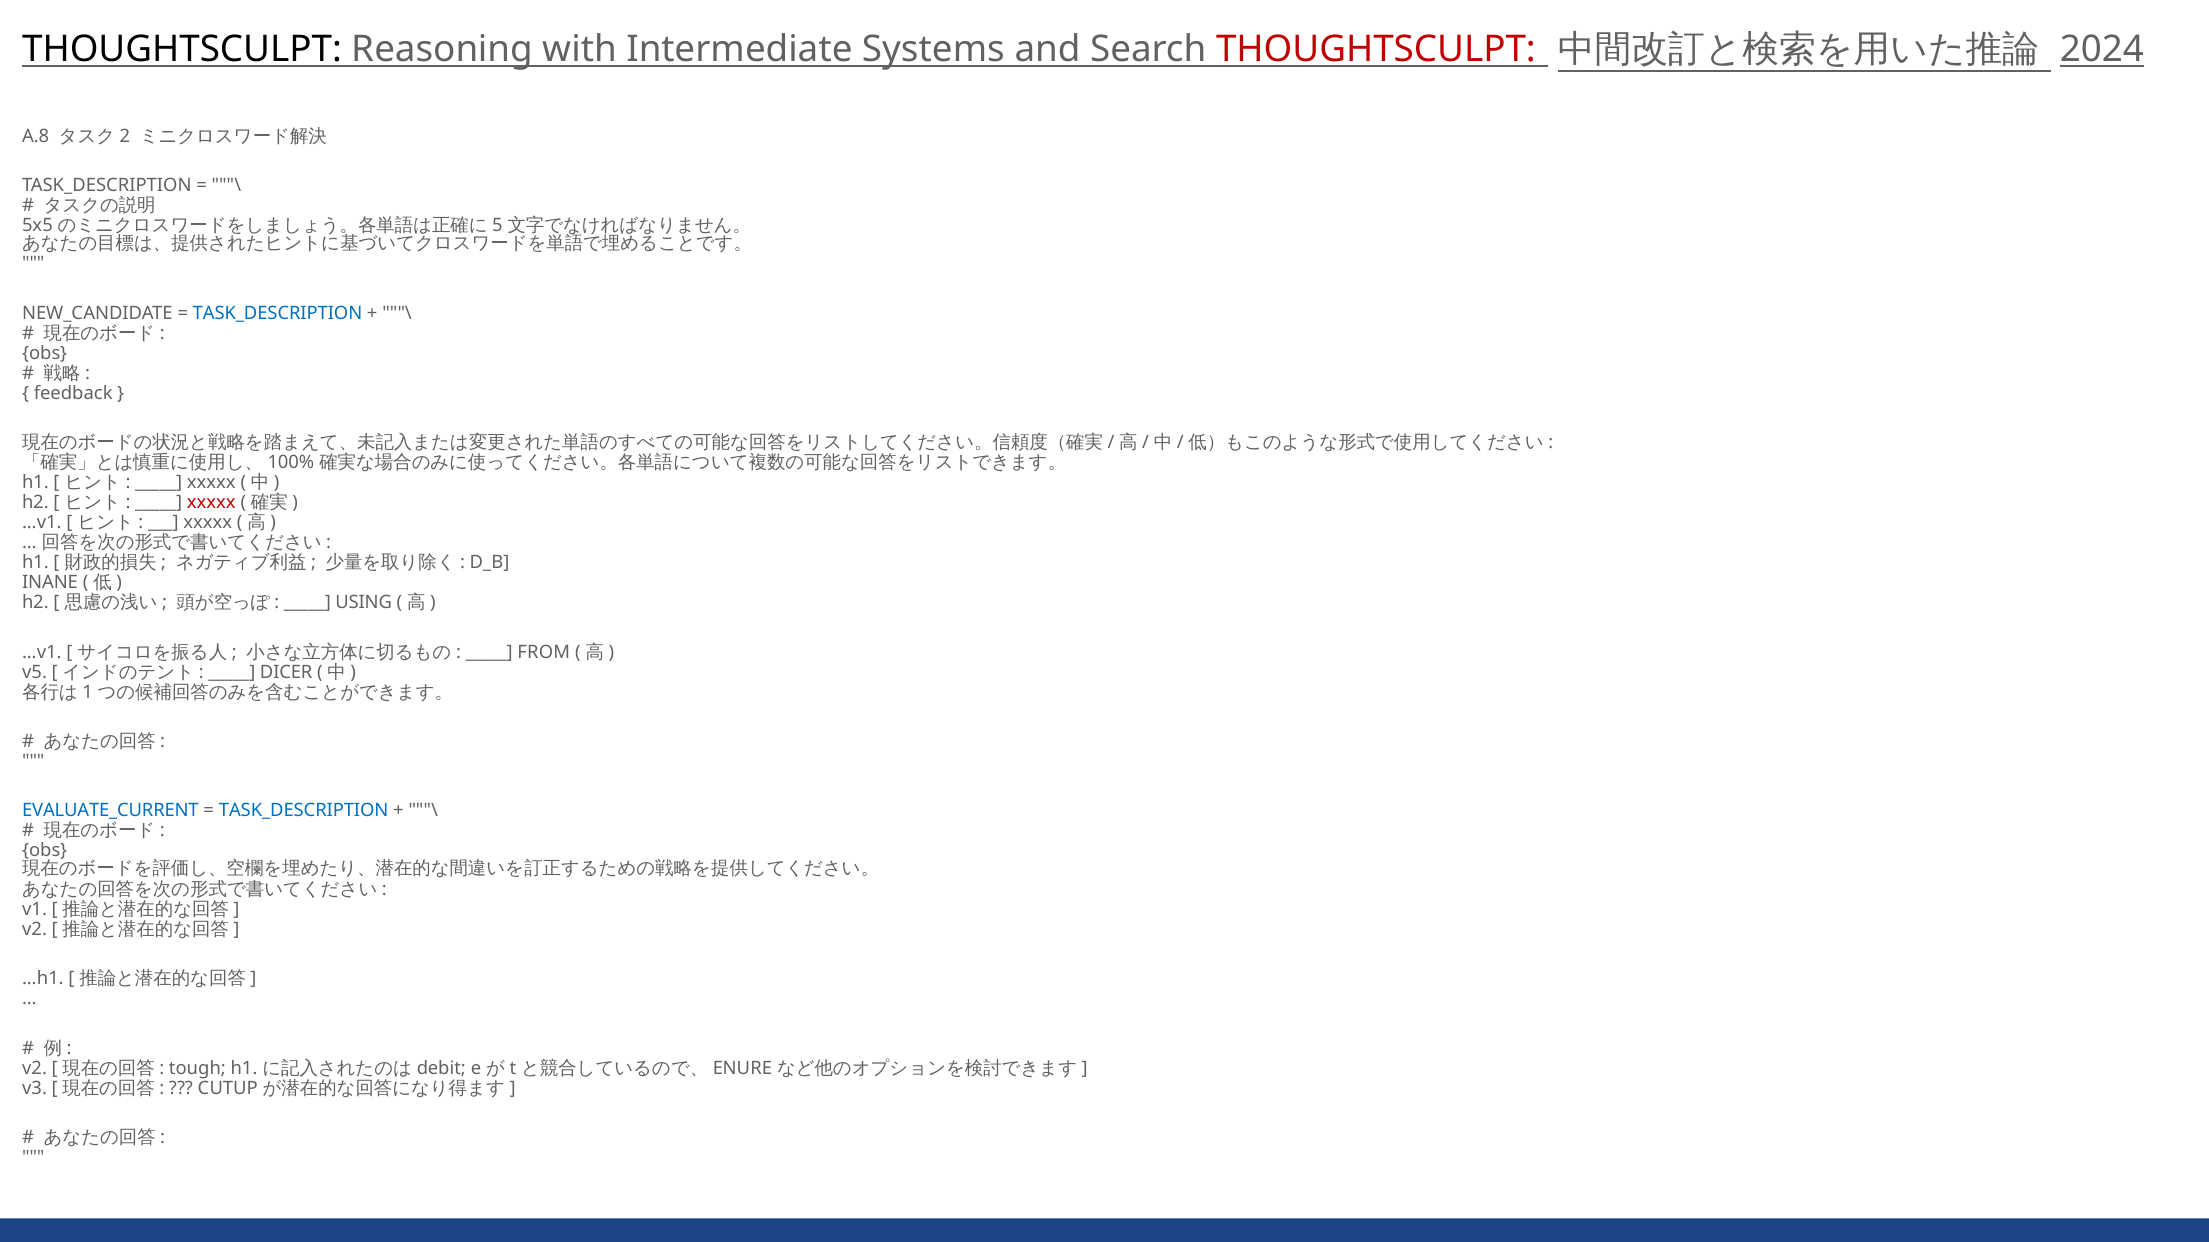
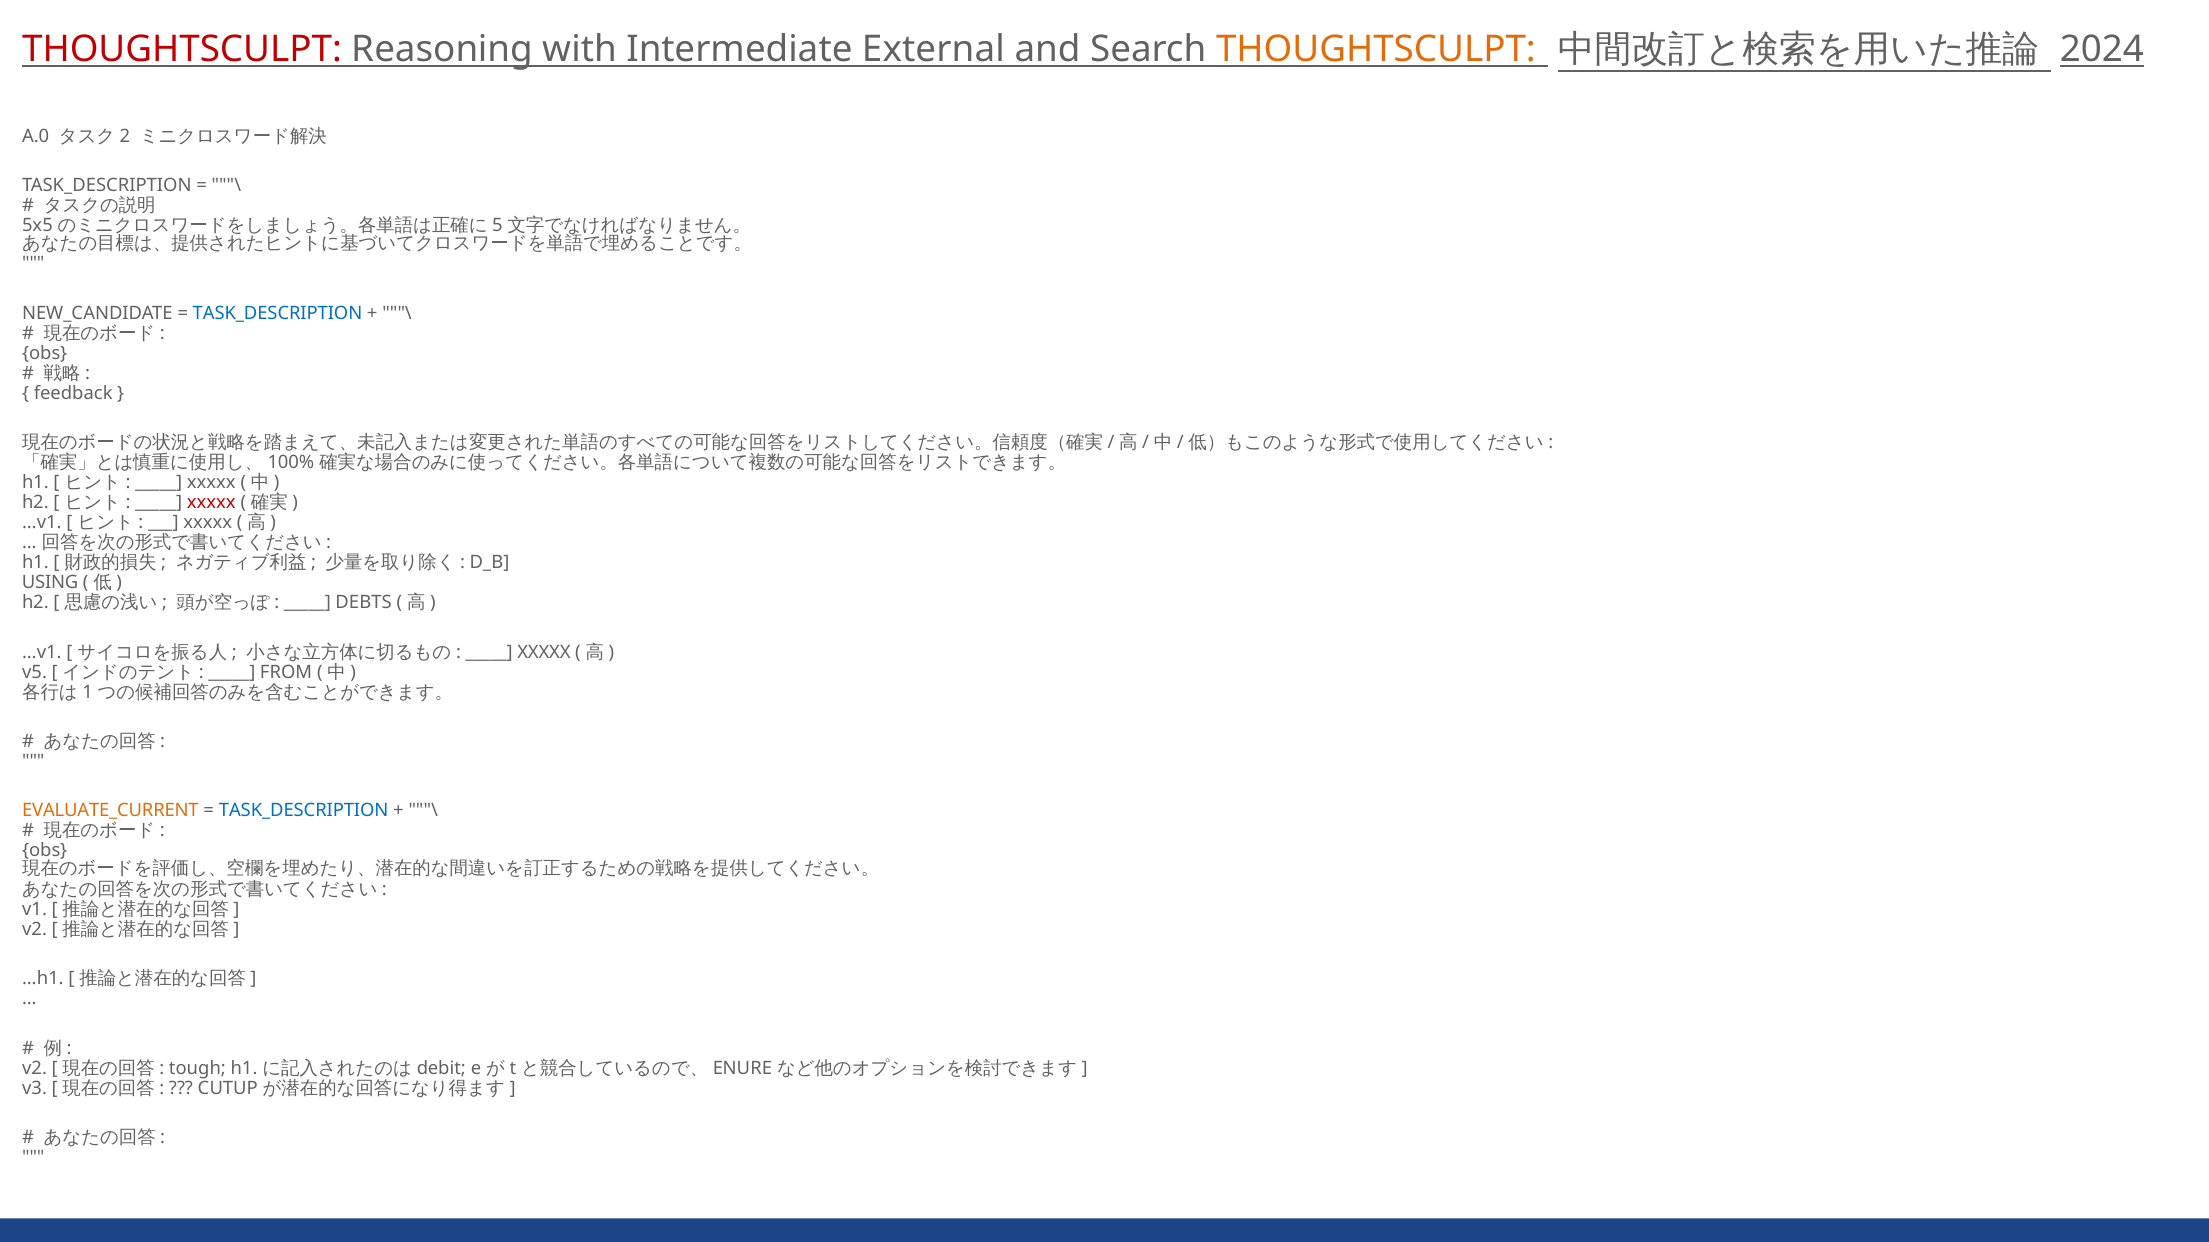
THOUGHTSCULPT colour: black -> red (182, 49)
Systems: Systems -> External (933, 49)
THOUGHTSCULPT colour: red -> orange (1376, 49)
A.8: A.8 -> A.0 (36, 136)
INANE: INANE -> USING (50, 583)
USING: USING -> DEBTS (364, 603)
FROM: FROM -> XXXXX (544, 652)
DICER: DICER -> FROM (286, 672)
EVALUATE_CURRENT colour: blue -> orange (110, 811)
